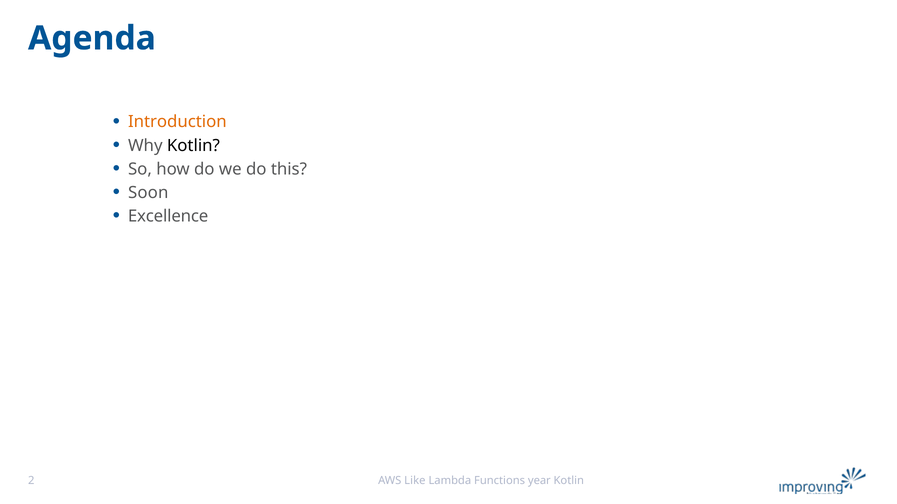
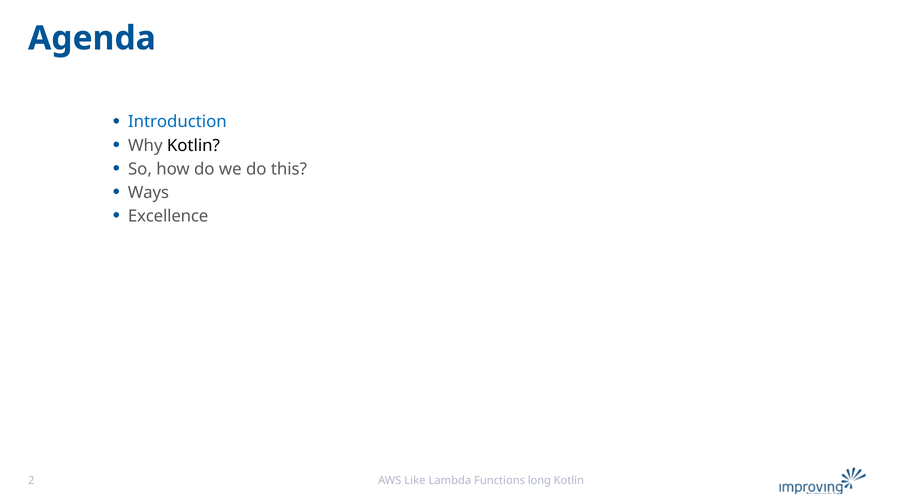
Introduction colour: orange -> blue (177, 122)
Soon: Soon -> Ways (148, 193)
year: year -> long (539, 481)
